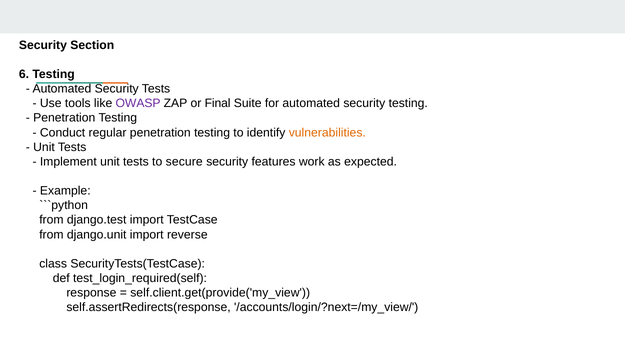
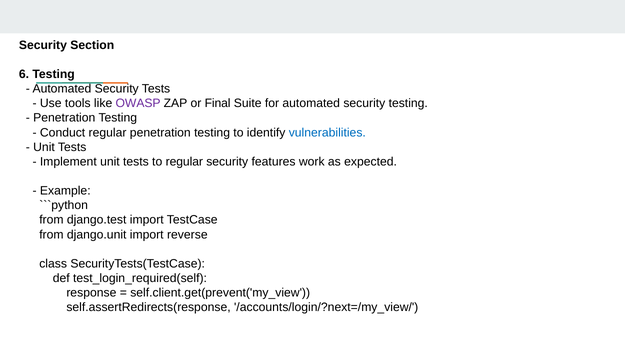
vulnerabilities colour: orange -> blue (327, 133)
to secure: secure -> regular (184, 162)
self.client.get(provide('my_view: self.client.get(provide('my_view -> self.client.get(prevent('my_view (220, 293)
